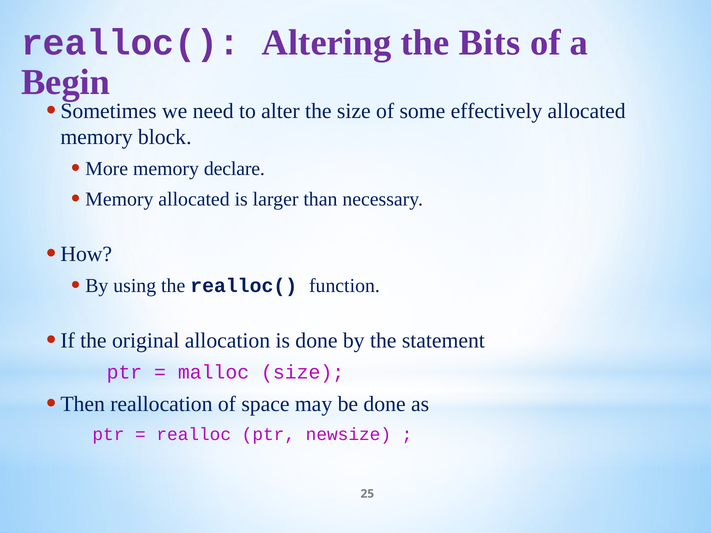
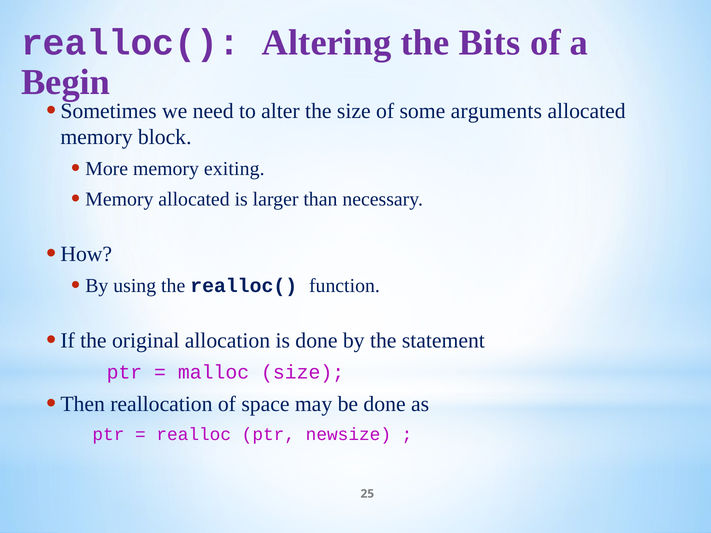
effectively: effectively -> arguments (496, 111)
declare: declare -> exiting (234, 169)
